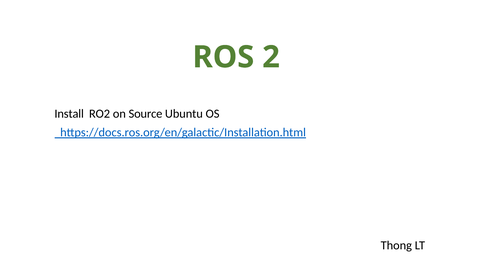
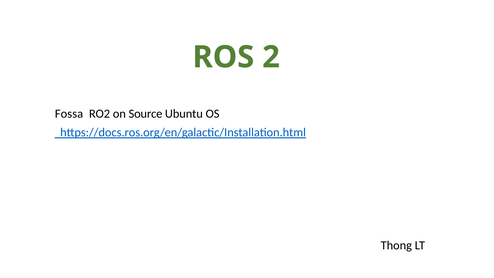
Install: Install -> Fossa (69, 114)
